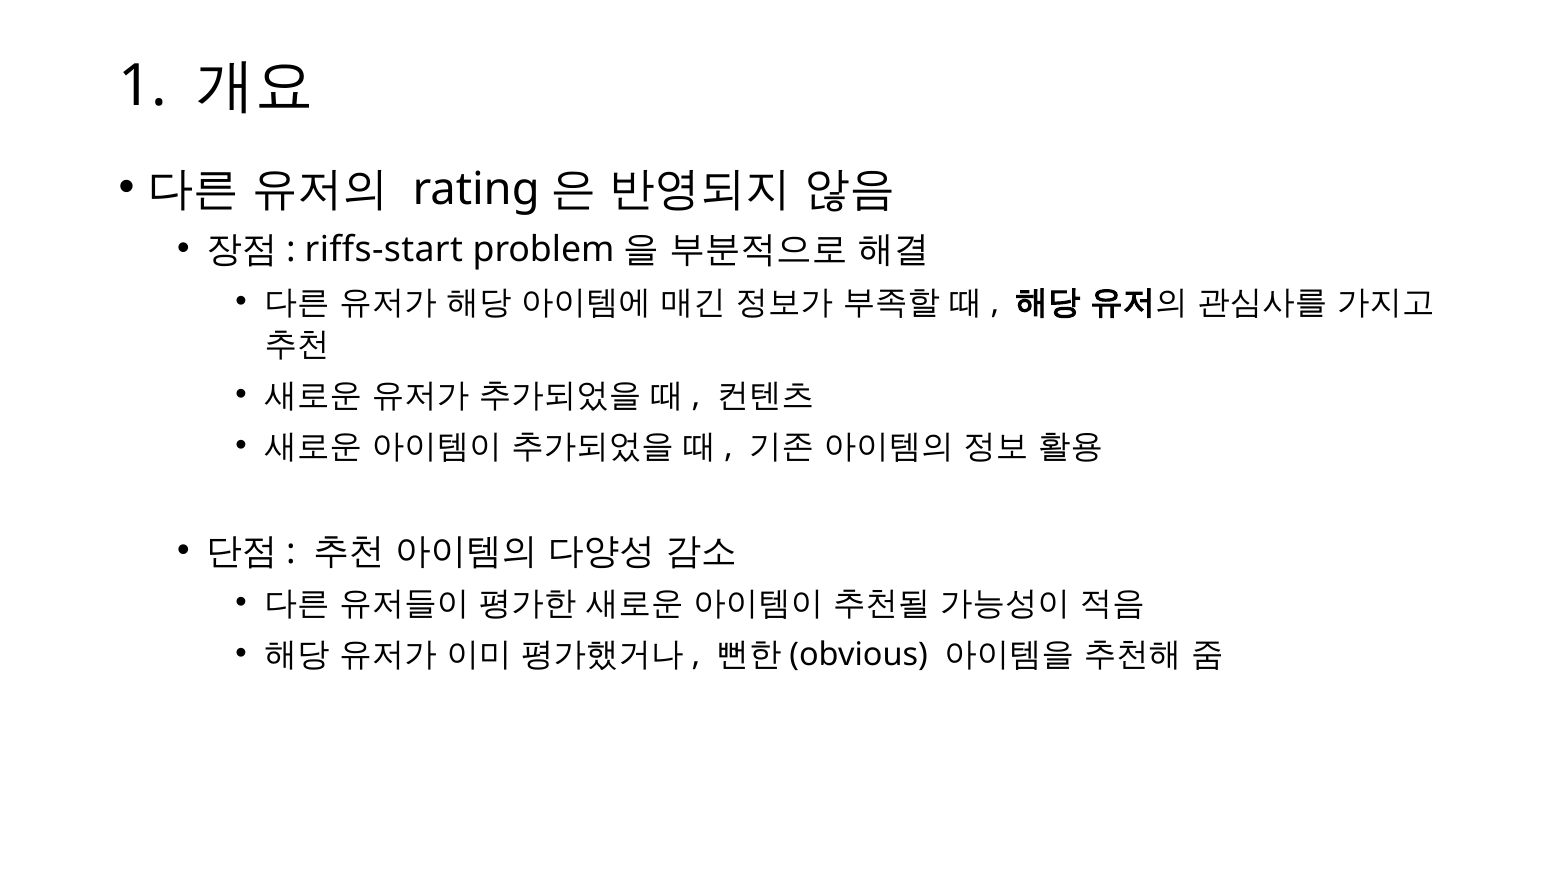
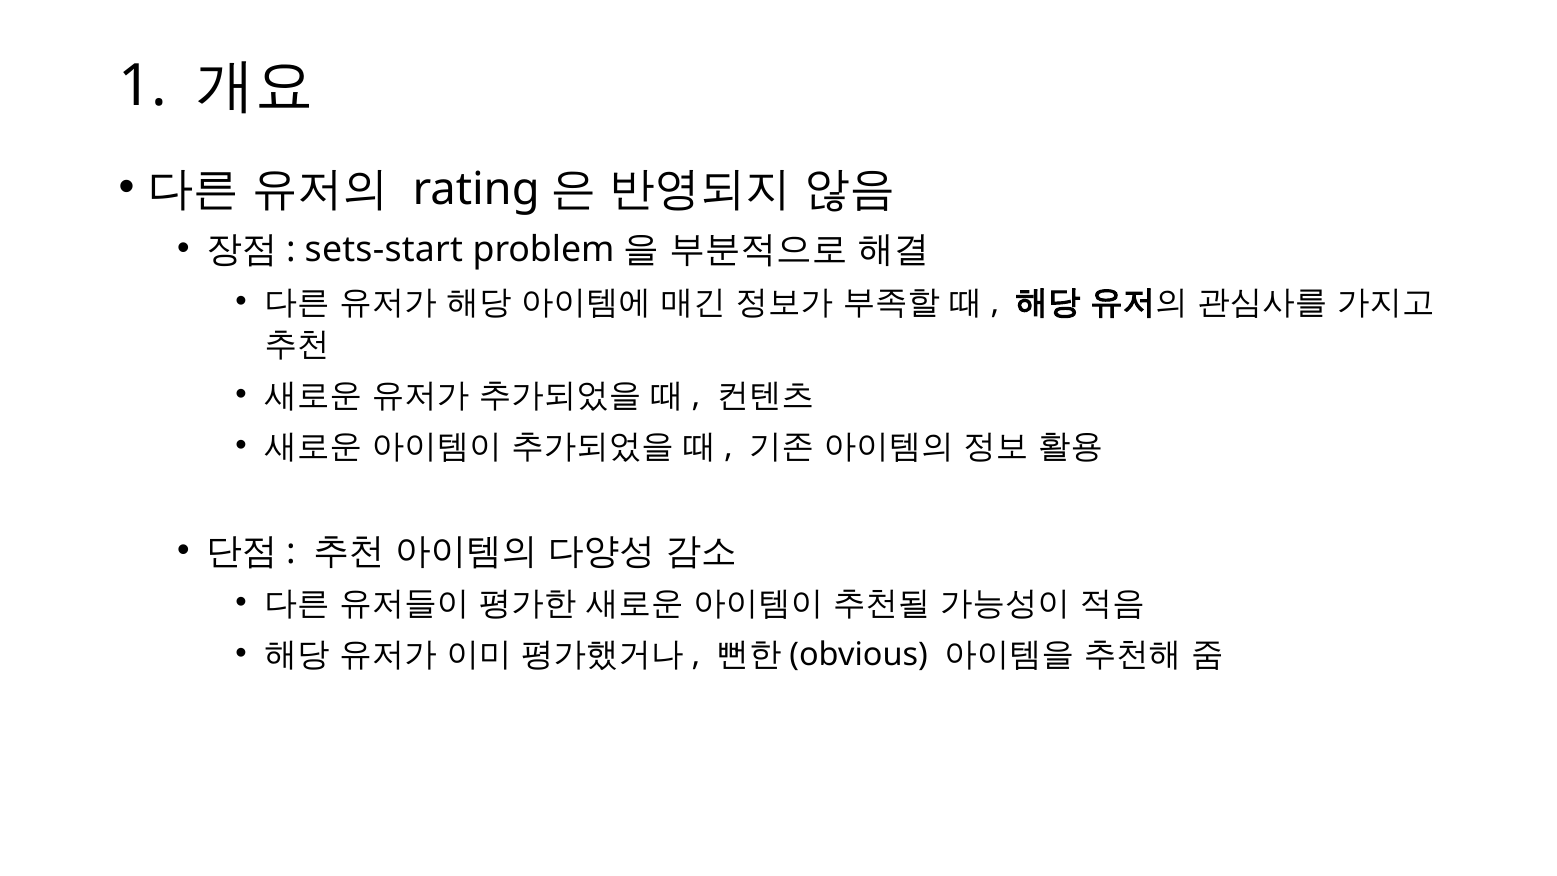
riffs-start: riffs-start -> sets-start (384, 250)
